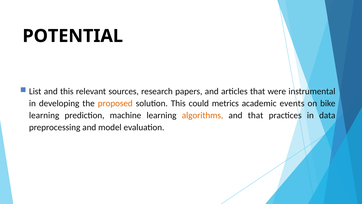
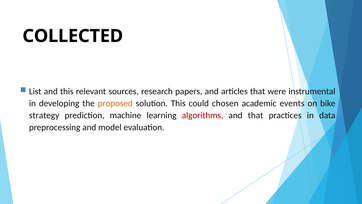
POTENTIAL: POTENTIAL -> COLLECTED (73, 36)
metrics: metrics -> chosen (225, 103)
learning: learning -> strategy (44, 115)
algorithms colour: orange -> red (203, 115)
